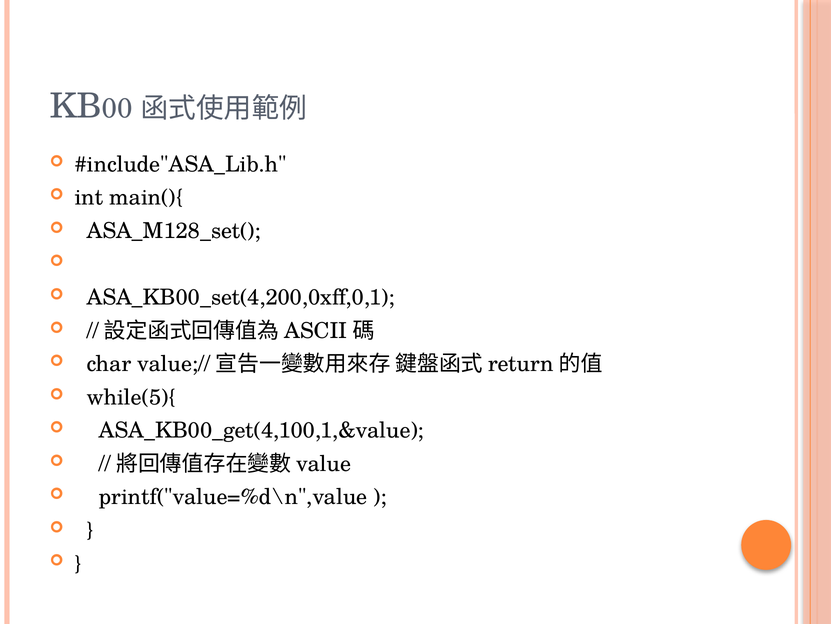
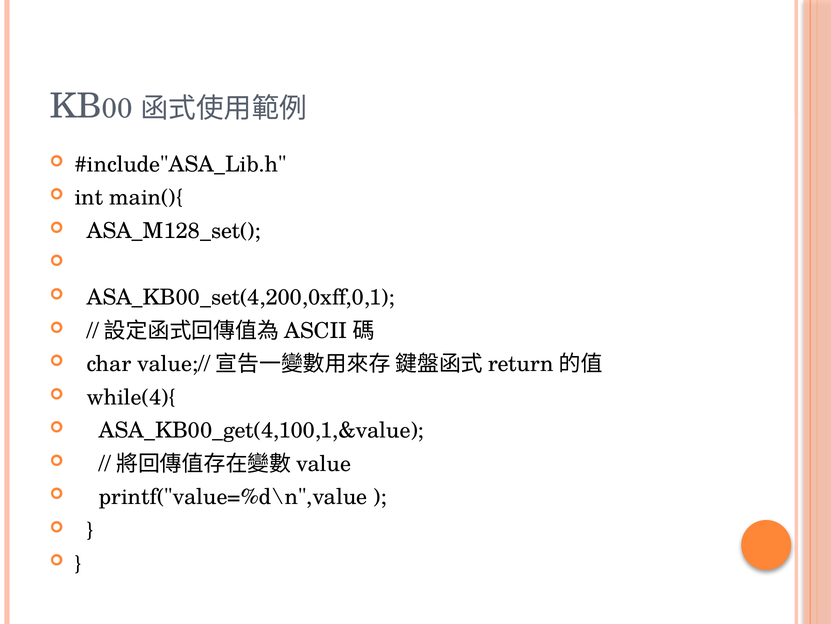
while(5){: while(5){ -> while(4){ (131, 397)
